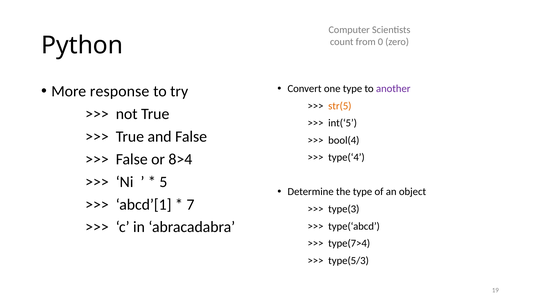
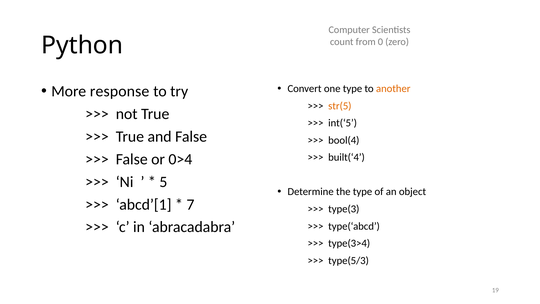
another colour: purple -> orange (393, 89)
8>4: 8>4 -> 0>4 (180, 159)
type(‘4: type(‘4 -> built(‘4 (346, 157)
type(7>4: type(7>4 -> type(3>4 (349, 243)
